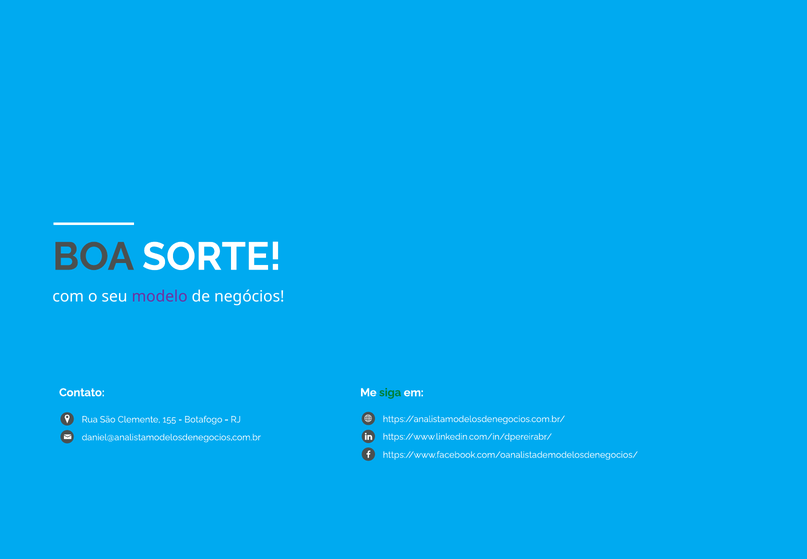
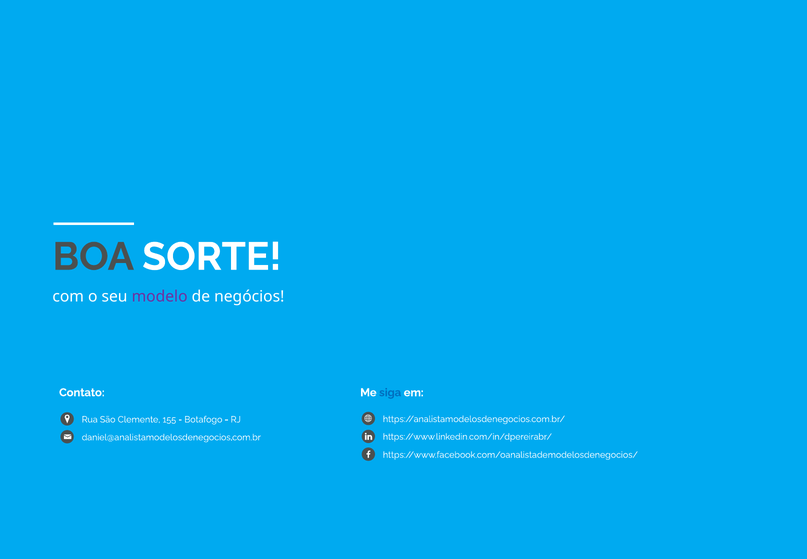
siga colour: green -> blue (390, 392)
